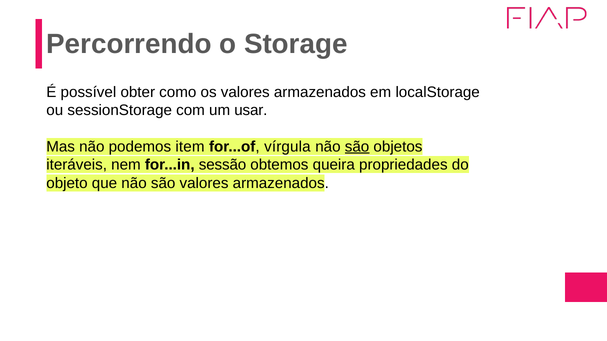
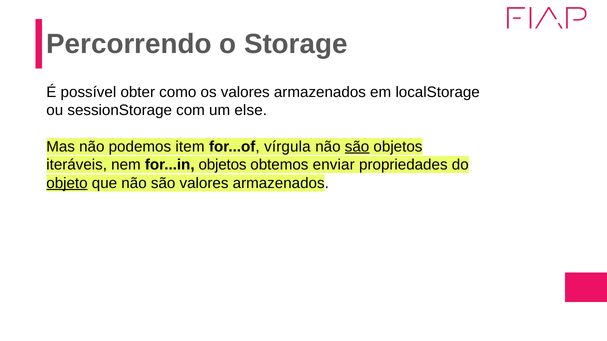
usar: usar -> else (251, 110)
for...in sessão: sessão -> objetos (223, 165)
queira: queira -> enviar (334, 165)
objeto underline: none -> present (67, 183)
